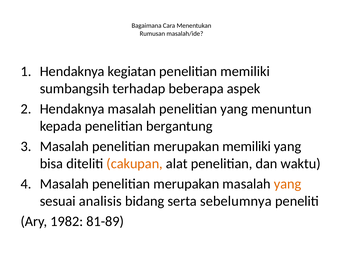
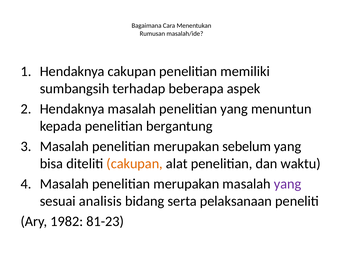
Hendaknya kegiatan: kegiatan -> cakupan (132, 71)
merupakan memiliki: memiliki -> sebelum (247, 146)
yang colour: orange -> purple (288, 183)
sebelumnya: sebelumnya -> pelaksanaan (236, 201)
81-89: 81-89 -> 81-23 (105, 221)
